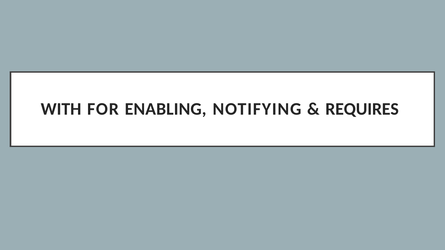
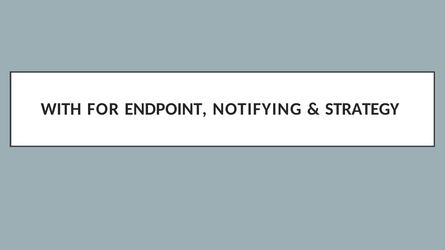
ENABLING: ENABLING -> ENDPOINT (166, 109)
REQUIRES: REQUIRES -> STRATEGY (362, 109)
